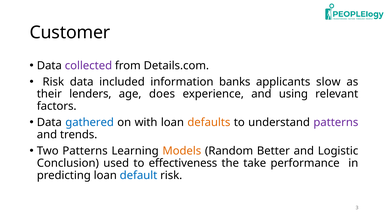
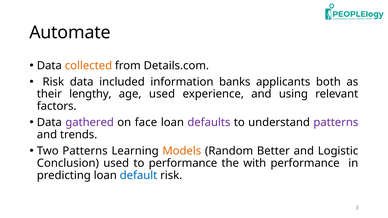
Customer: Customer -> Automate (70, 33)
collected colour: purple -> orange (88, 66)
slow: slow -> both (328, 82)
lenders: lenders -> lengthy (90, 94)
age does: does -> used (162, 94)
gathered colour: blue -> purple (90, 123)
with: with -> face (146, 123)
defaults colour: orange -> purple (209, 123)
to effectiveness: effectiveness -> performance (183, 163)
take: take -> with (255, 163)
